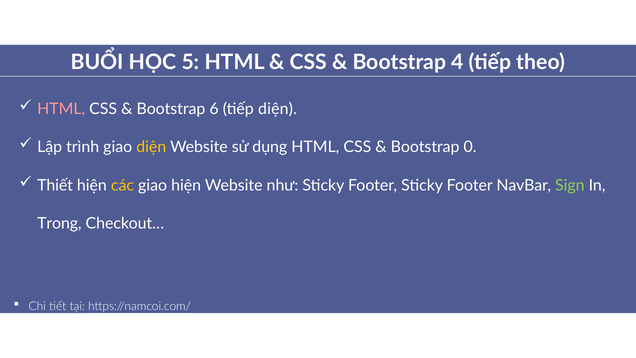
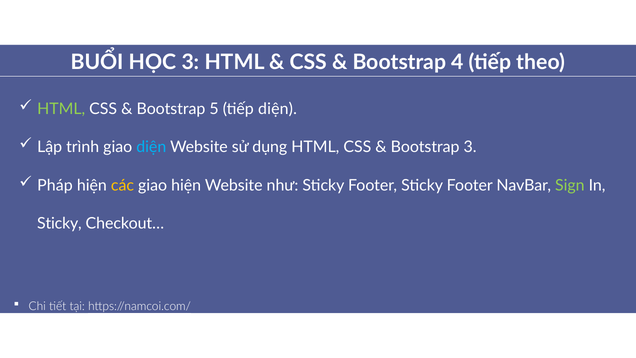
HỌC 5: 5 -> 3 (190, 62)
HTML colour: pink -> light green (61, 109)
6: 6 -> 5 (214, 109)
diện colour: yellow -> light blue (151, 147)
Bootstrap 0: 0 -> 3 (470, 147)
Thiết: Thiết -> Pháp (55, 185)
Trong: Trong -> Sticky (59, 223)
